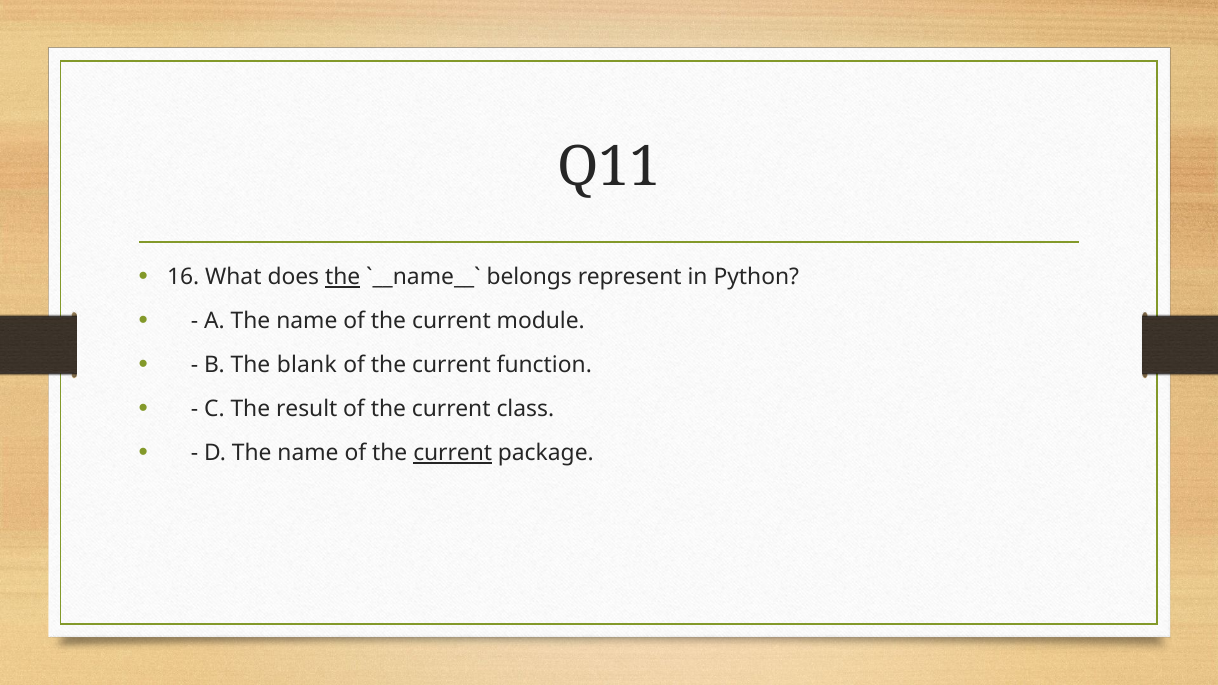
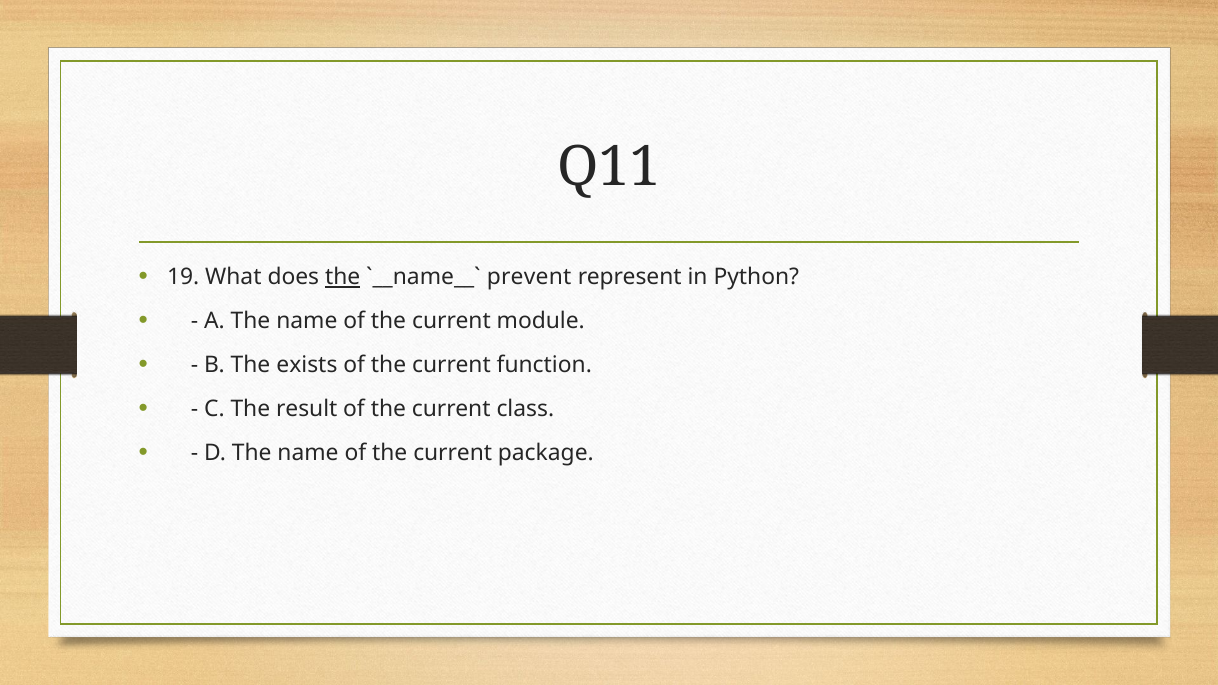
16: 16 -> 19 (183, 277)
belongs: belongs -> prevent (529, 277)
blank: blank -> exists (307, 365)
current underline: present -> none (453, 453)
